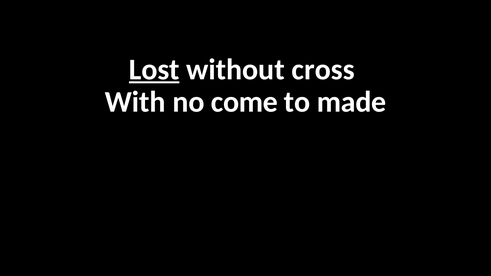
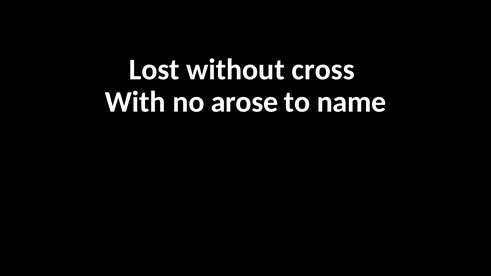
Lost underline: present -> none (154, 70)
come: come -> arose (244, 102)
made: made -> name (352, 102)
